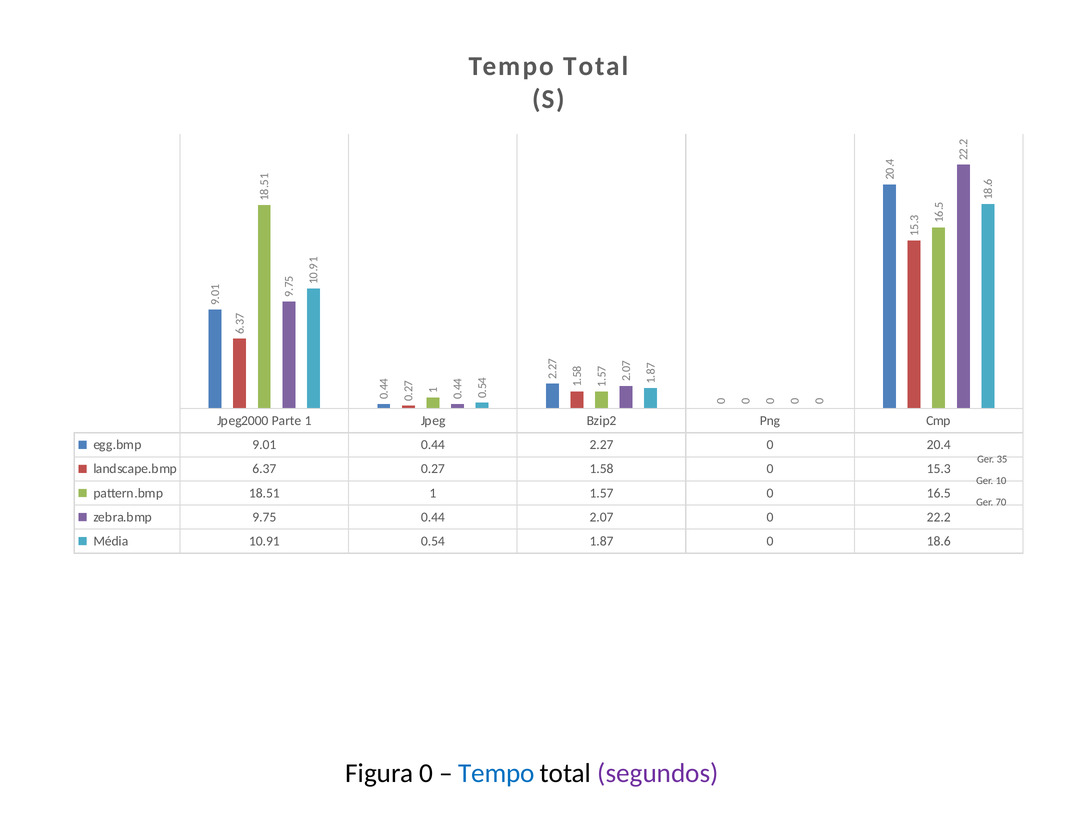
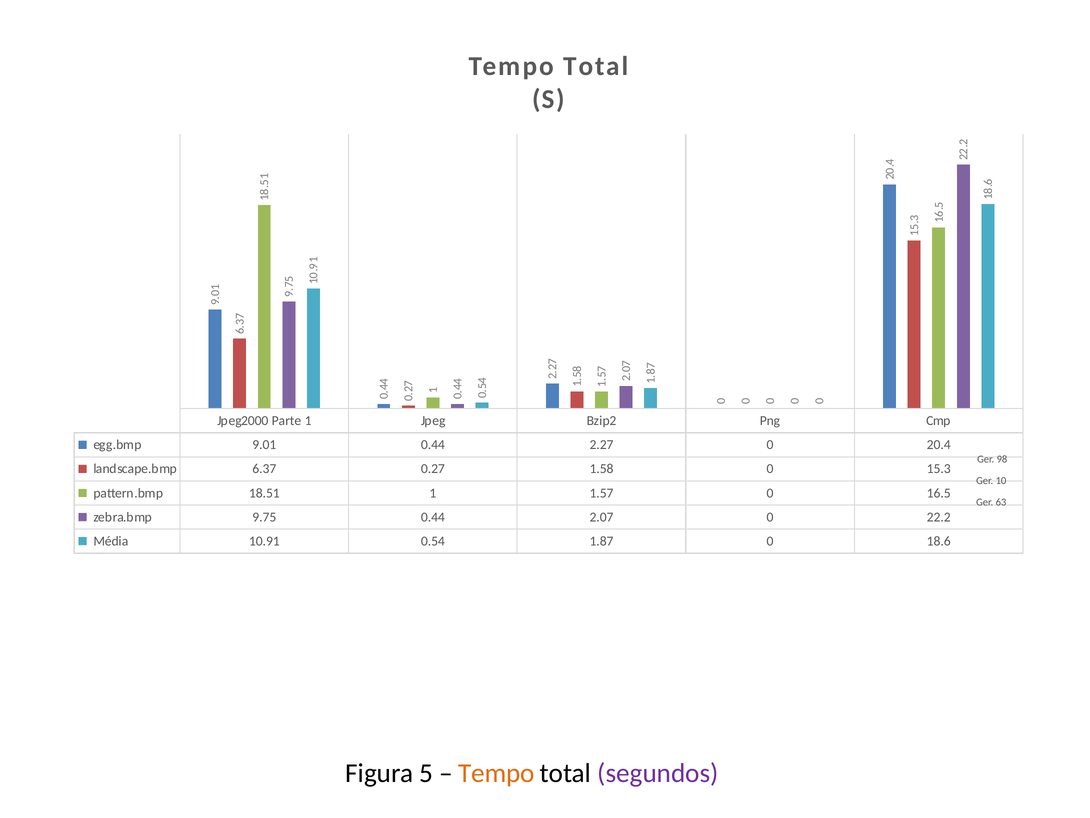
35: 35 -> 98 (1002, 459)
70: 70 -> 63 (1001, 502)
Figura 0: 0 -> 5 (426, 773)
Tempo colour: blue -> orange (496, 773)
